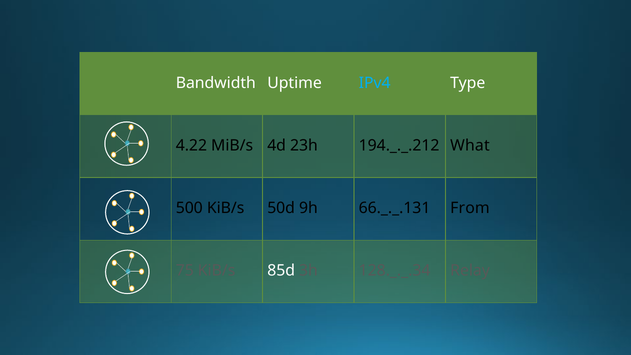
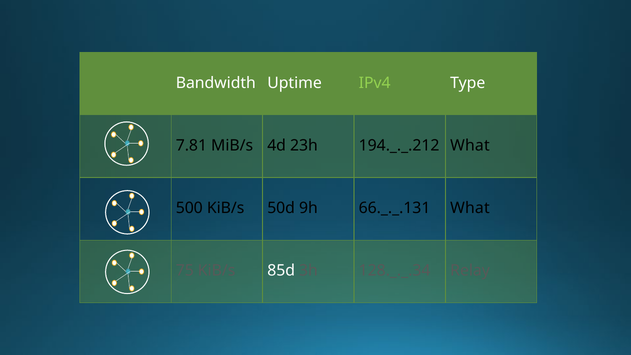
IPv4 colour: light blue -> light green (375, 83)
4.22: 4.22 -> 7.81 (191, 146)
From: From -> What (470, 208)
